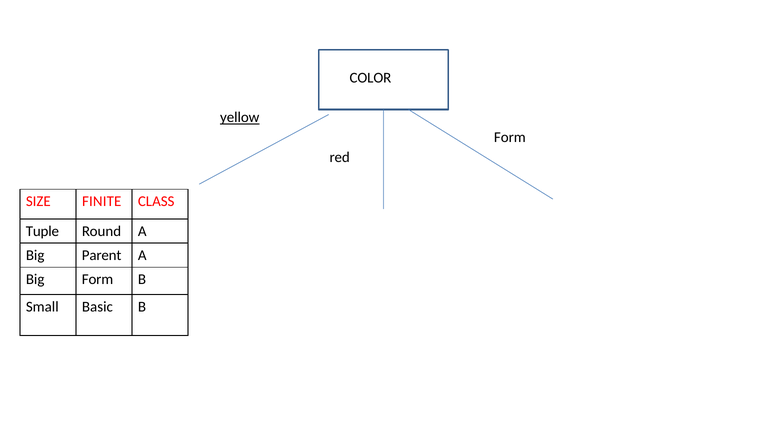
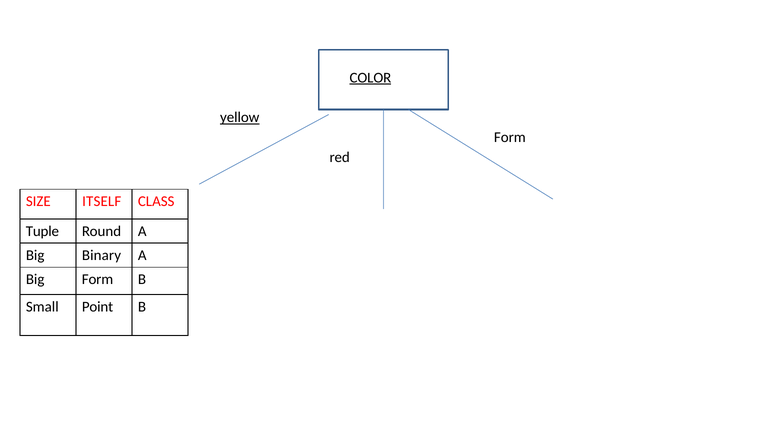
COLOR underline: none -> present (370, 78)
FINITE: FINITE -> ITSELF (102, 202)
Parent: Parent -> Binary (101, 255)
Basic: Basic -> Point (98, 307)
